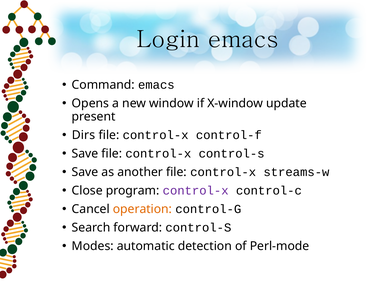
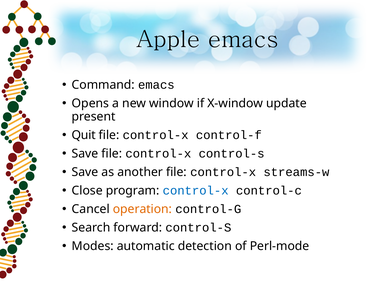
Login: Login -> Apple (168, 39)
Dirs: Dirs -> Quit (84, 135)
control-x colour: purple -> blue (196, 190)
